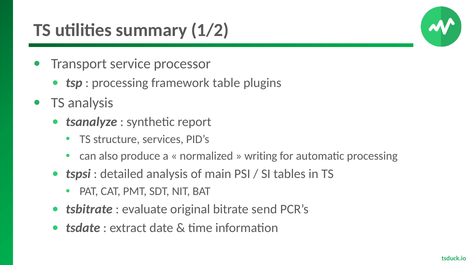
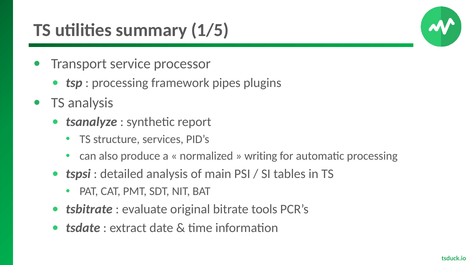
1/2: 1/2 -> 1/5 (210, 30)
table: table -> pipes (226, 83)
send: send -> tools (264, 209)
